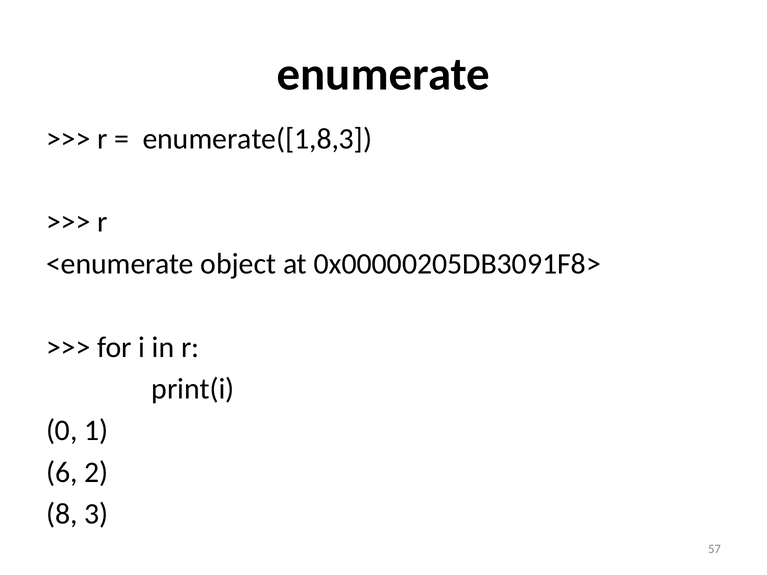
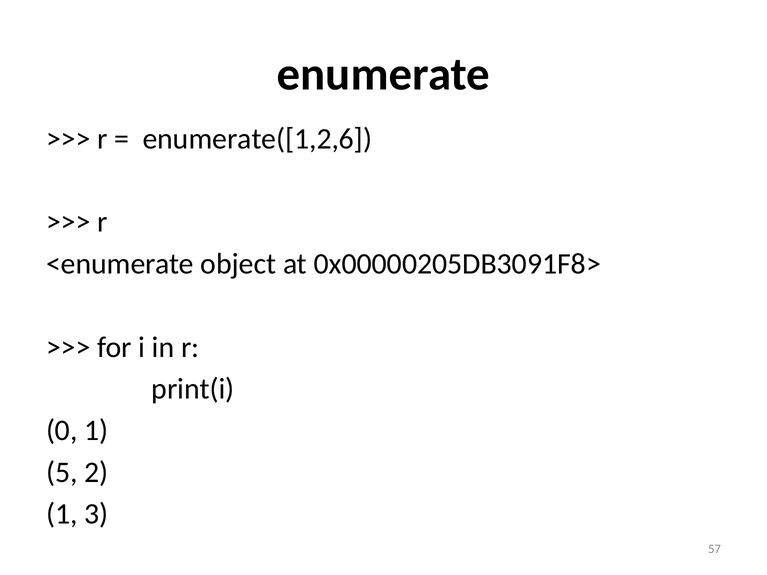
enumerate([1,8,3: enumerate([1,8,3 -> enumerate([1,2,6 (257, 139)
6: 6 -> 5 (62, 472)
8: 8 -> 1 (62, 514)
